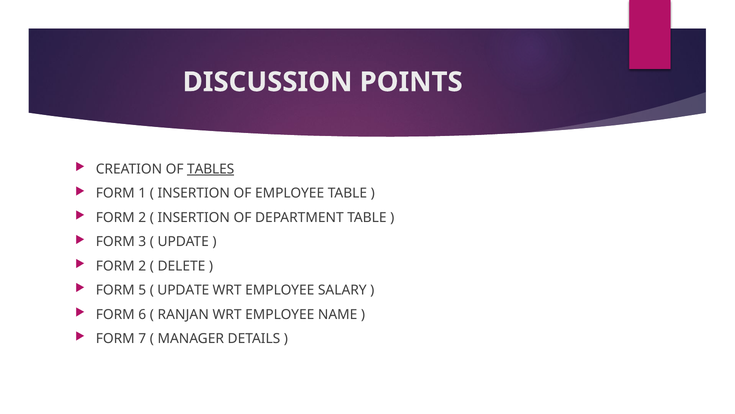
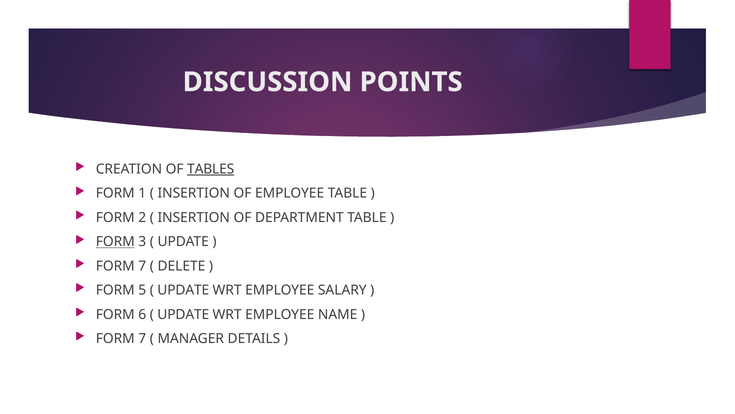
FORM underline: none -> present (115, 242)
2: 2 -> 7 (142, 266)
RANJAN: RANJAN -> UPDATE (183, 314)
